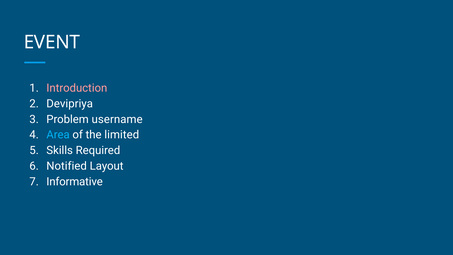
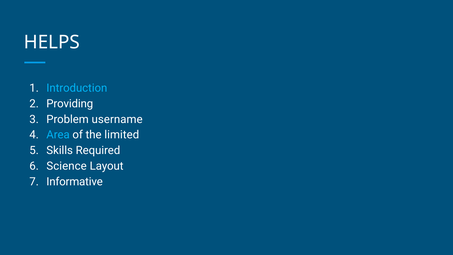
EVENT: EVENT -> HELPS (52, 42)
Introduction colour: pink -> light blue (77, 88)
Devipriya: Devipriya -> Providing (70, 104)
Notified: Notified -> Science (67, 166)
